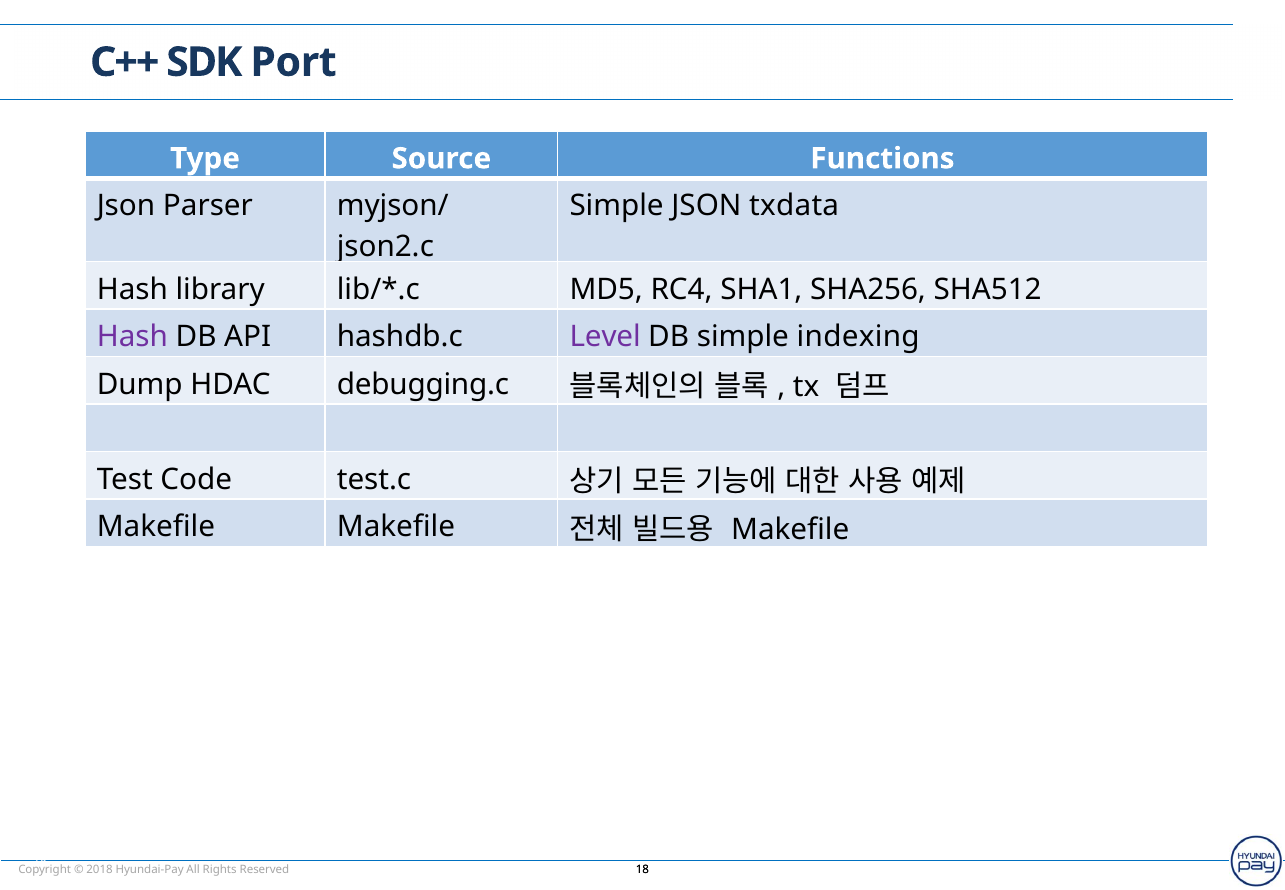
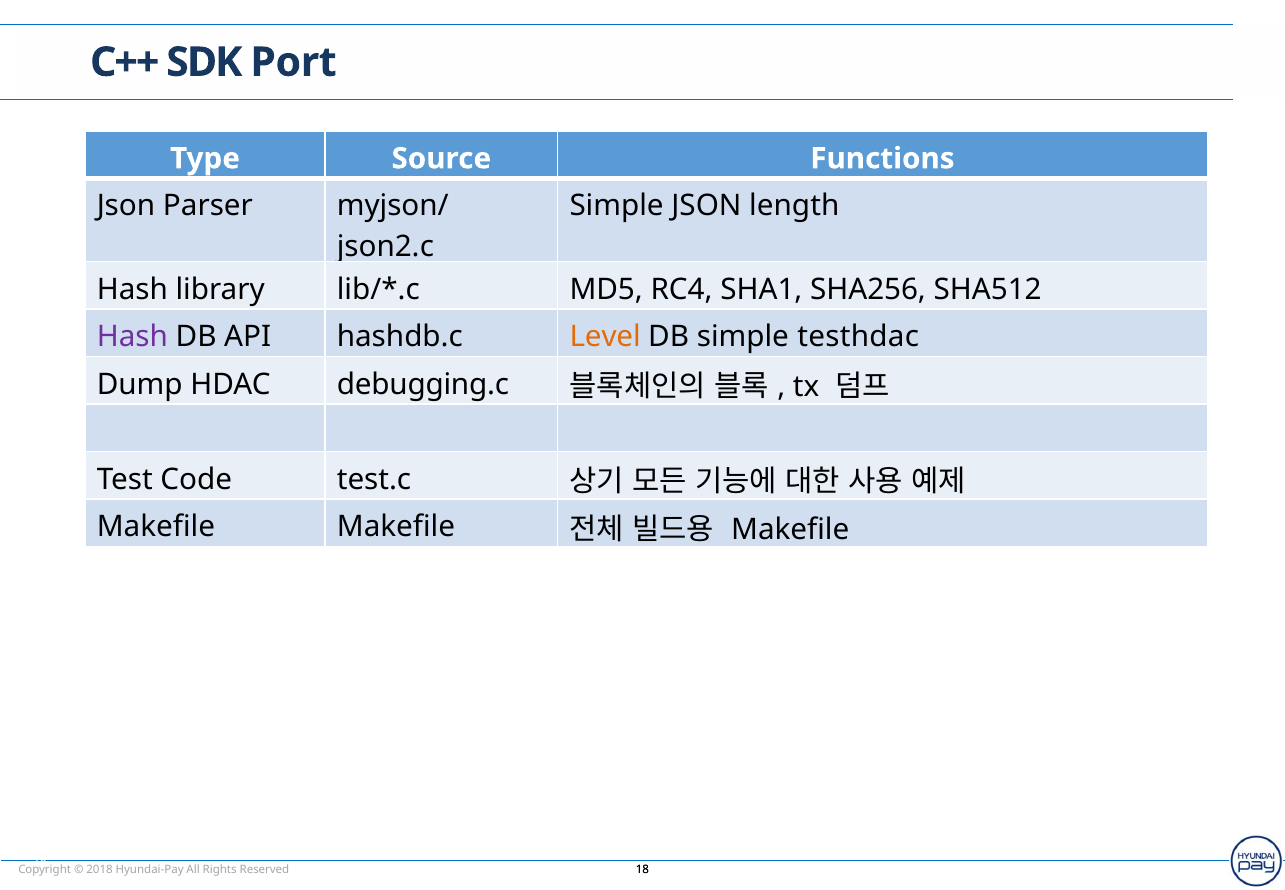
txdata: txdata -> length (794, 206)
Level colour: purple -> orange (605, 337)
indexing: indexing -> testhdac (858, 337)
